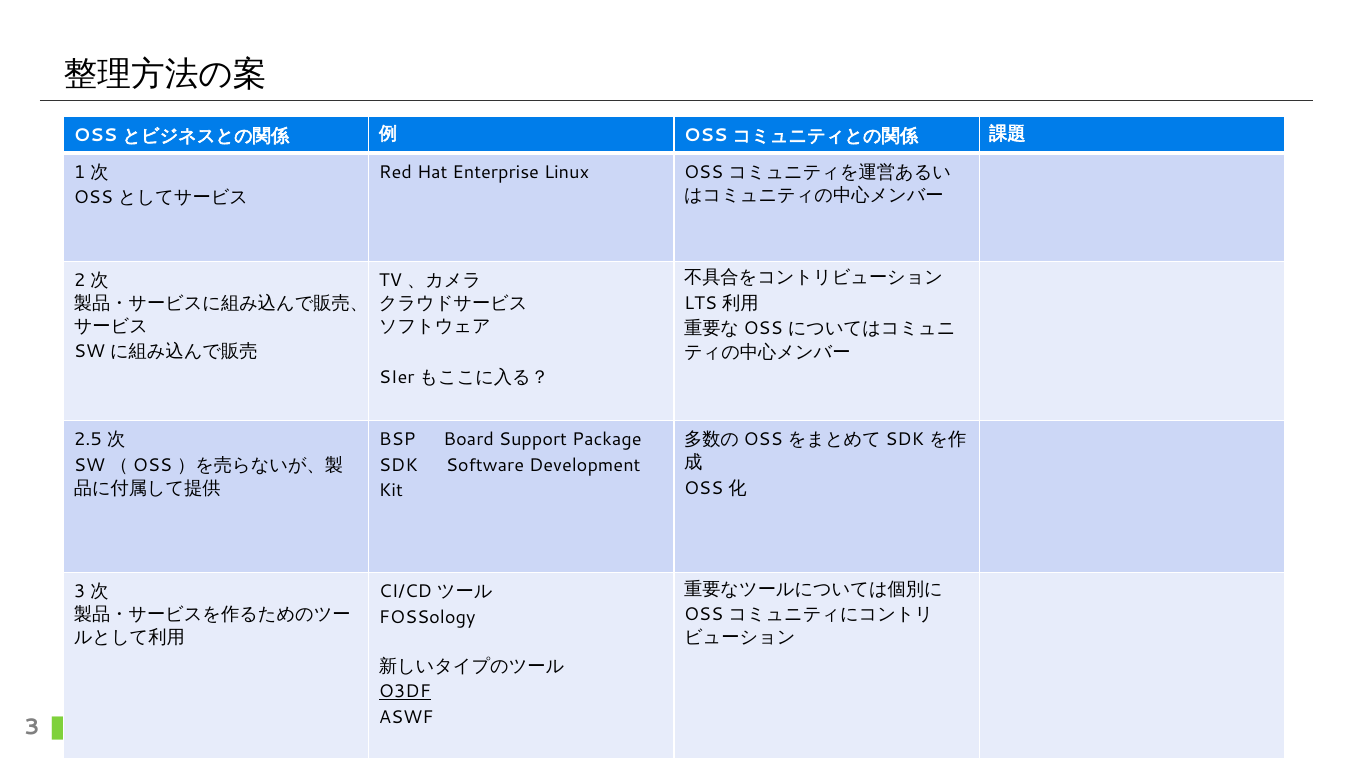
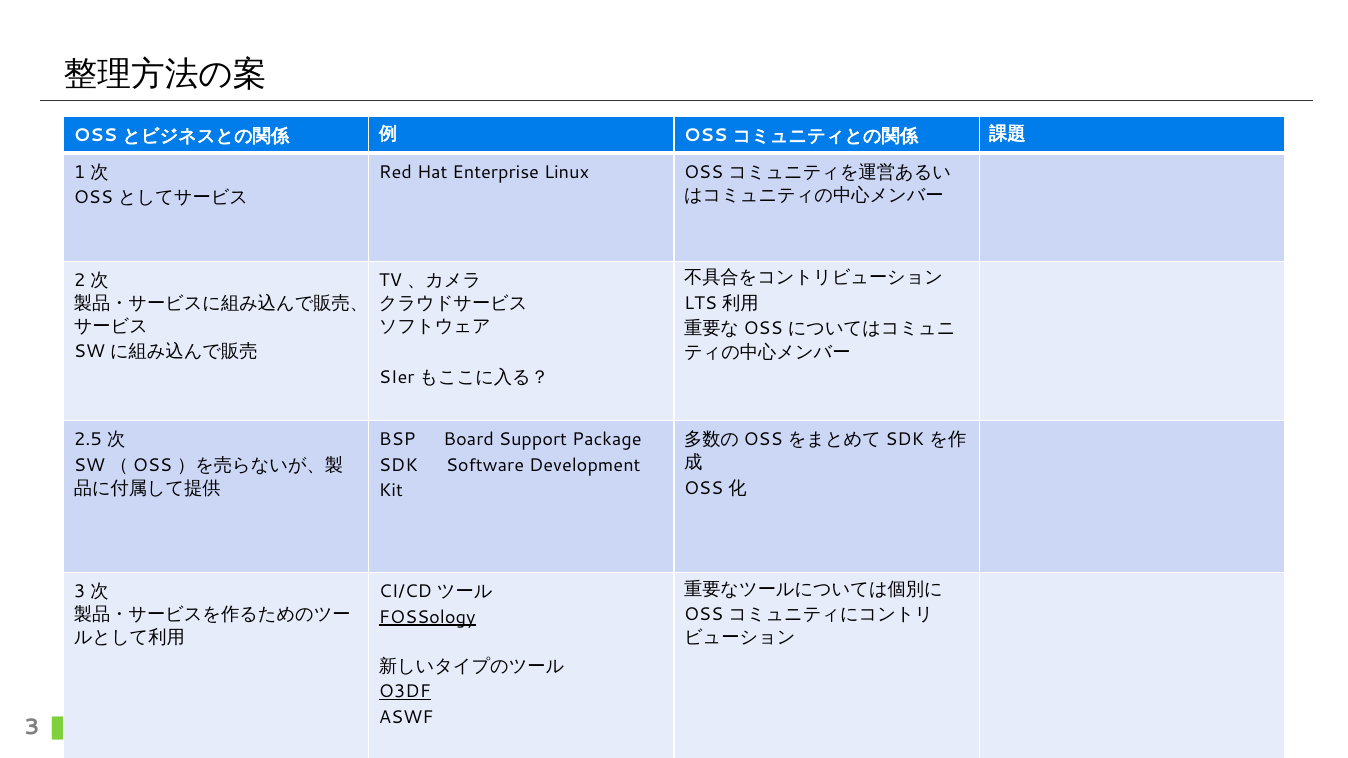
FOSSology underline: none -> present (427, 617)
